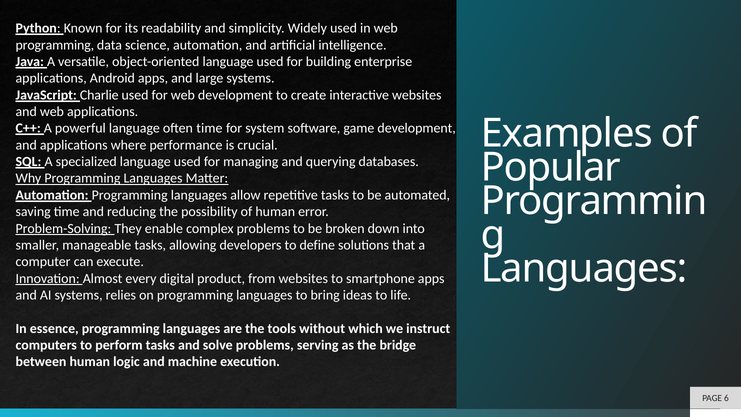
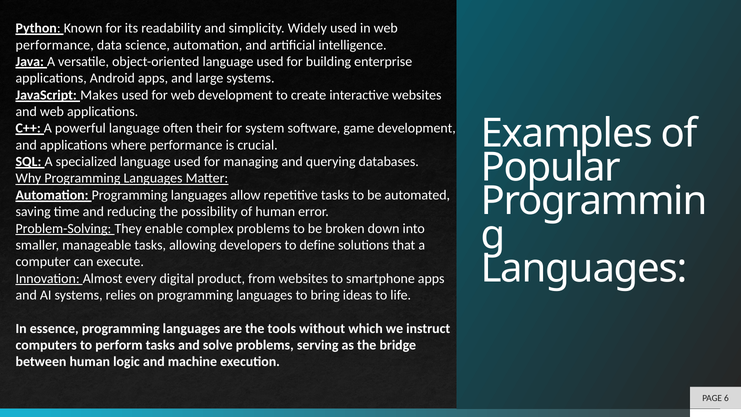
programming: programming -> performance (55, 45)
Charlie: Charlie -> Makes (99, 95)
often time: time -> their (209, 128)
